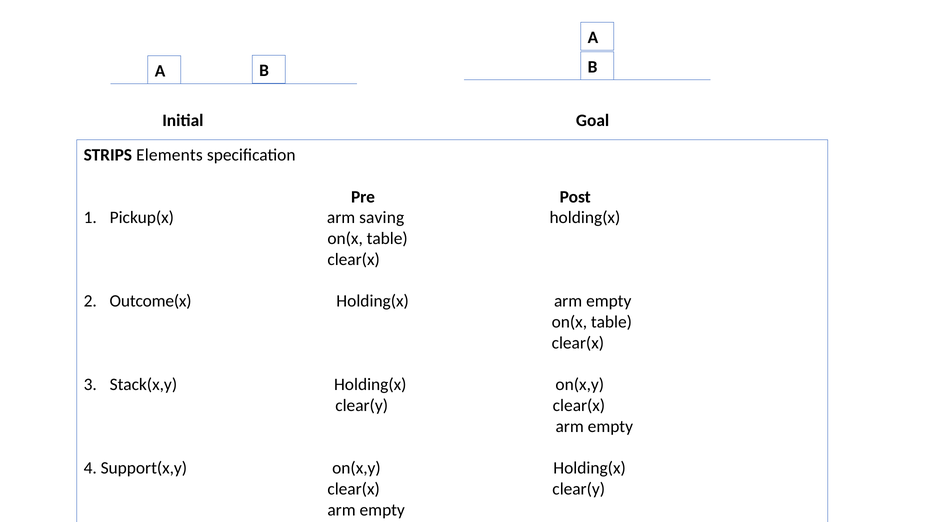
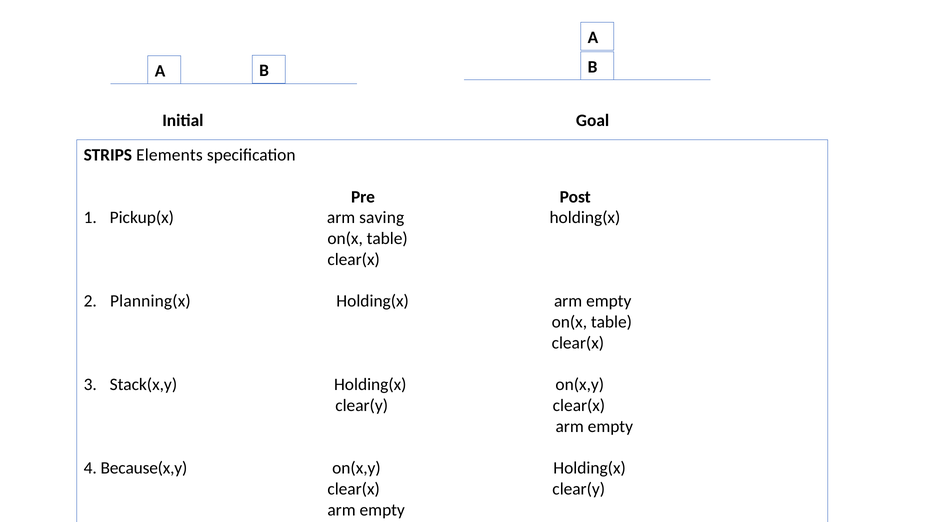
Outcome(x: Outcome(x -> Planning(x (150, 301)
Support(x,y: Support(x,y -> Because(x,y (144, 468)
